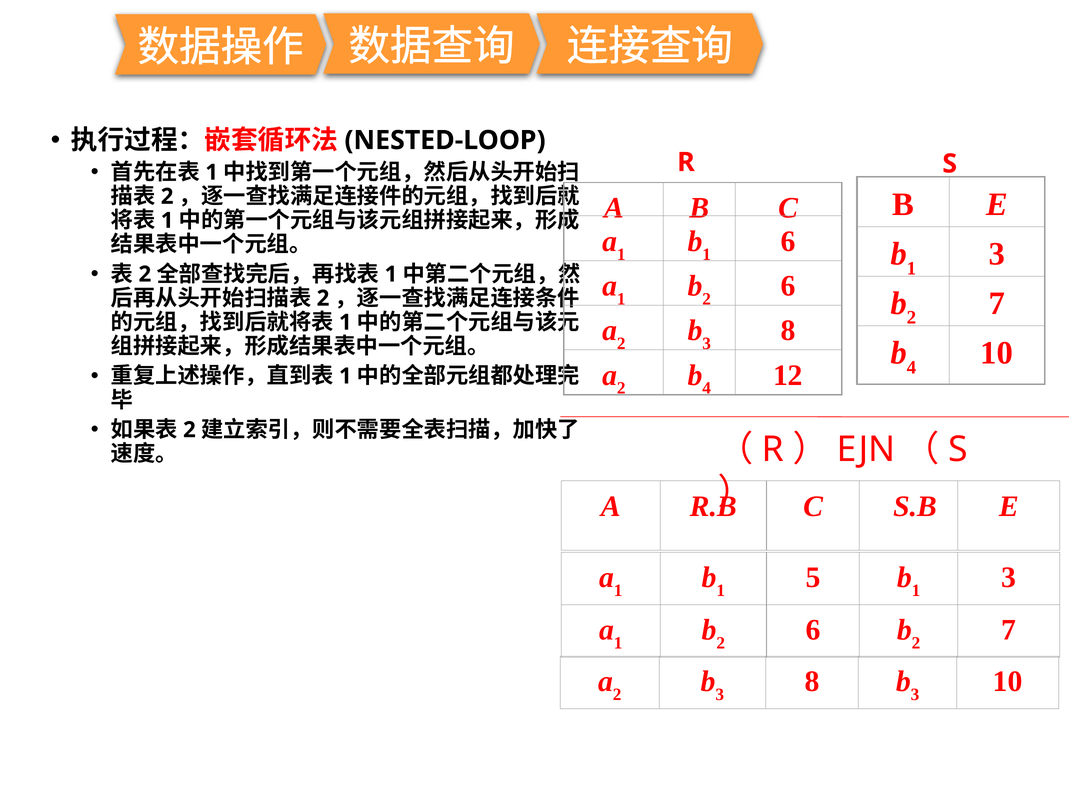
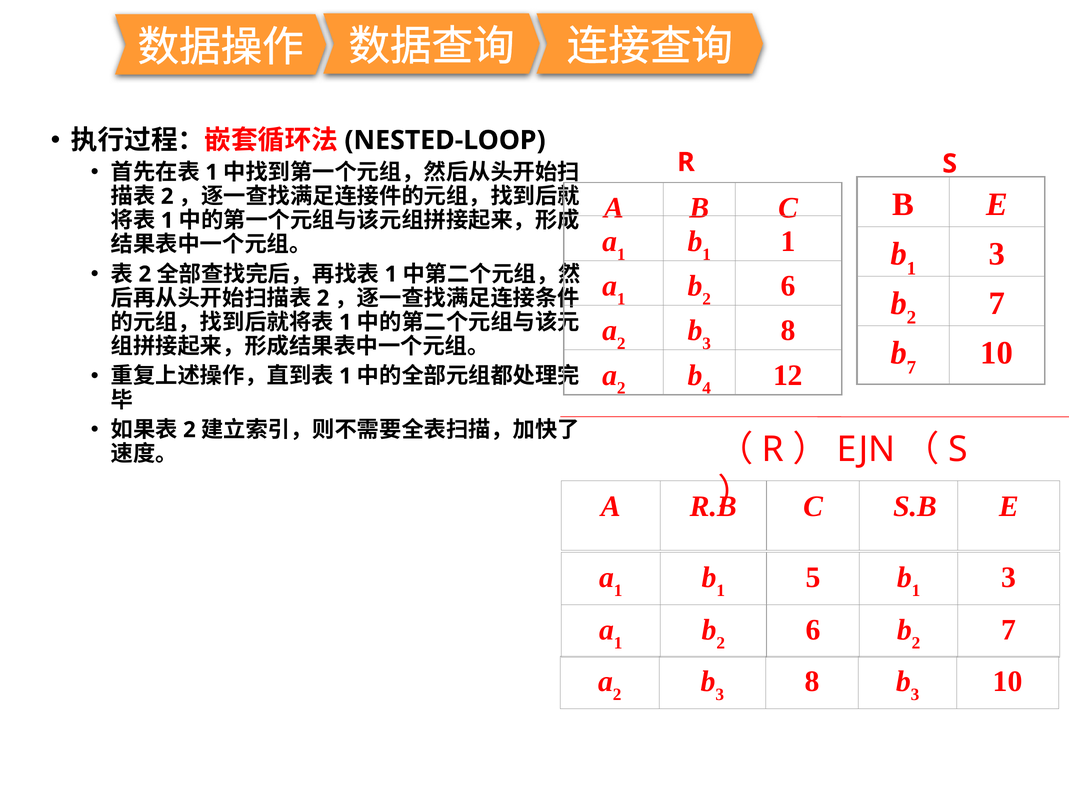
6: 6 -> 1 (788, 241)
4: 4 -> 7 (911, 367)
